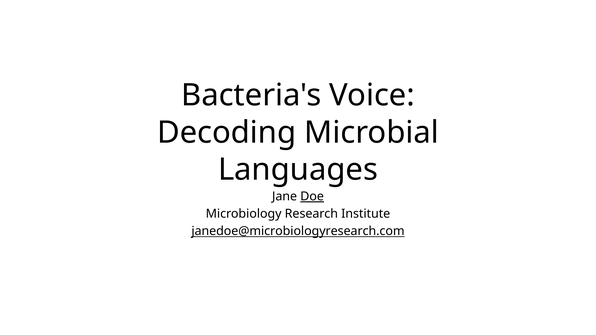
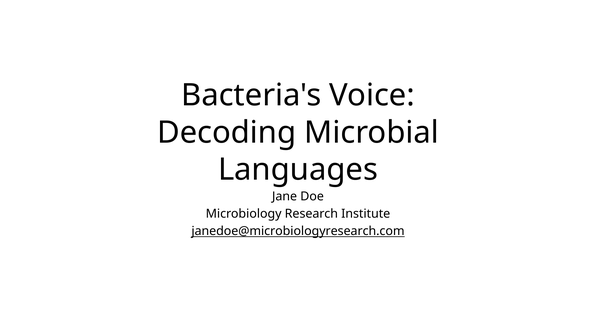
Doe underline: present -> none (312, 197)
